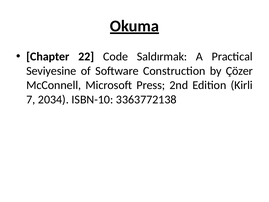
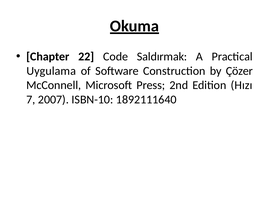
Seviyesine: Seviyesine -> Uygulama (51, 71)
Kirli: Kirli -> Hızı (242, 85)
2034: 2034 -> 2007 (53, 99)
3363772138: 3363772138 -> 1892111640 (146, 99)
